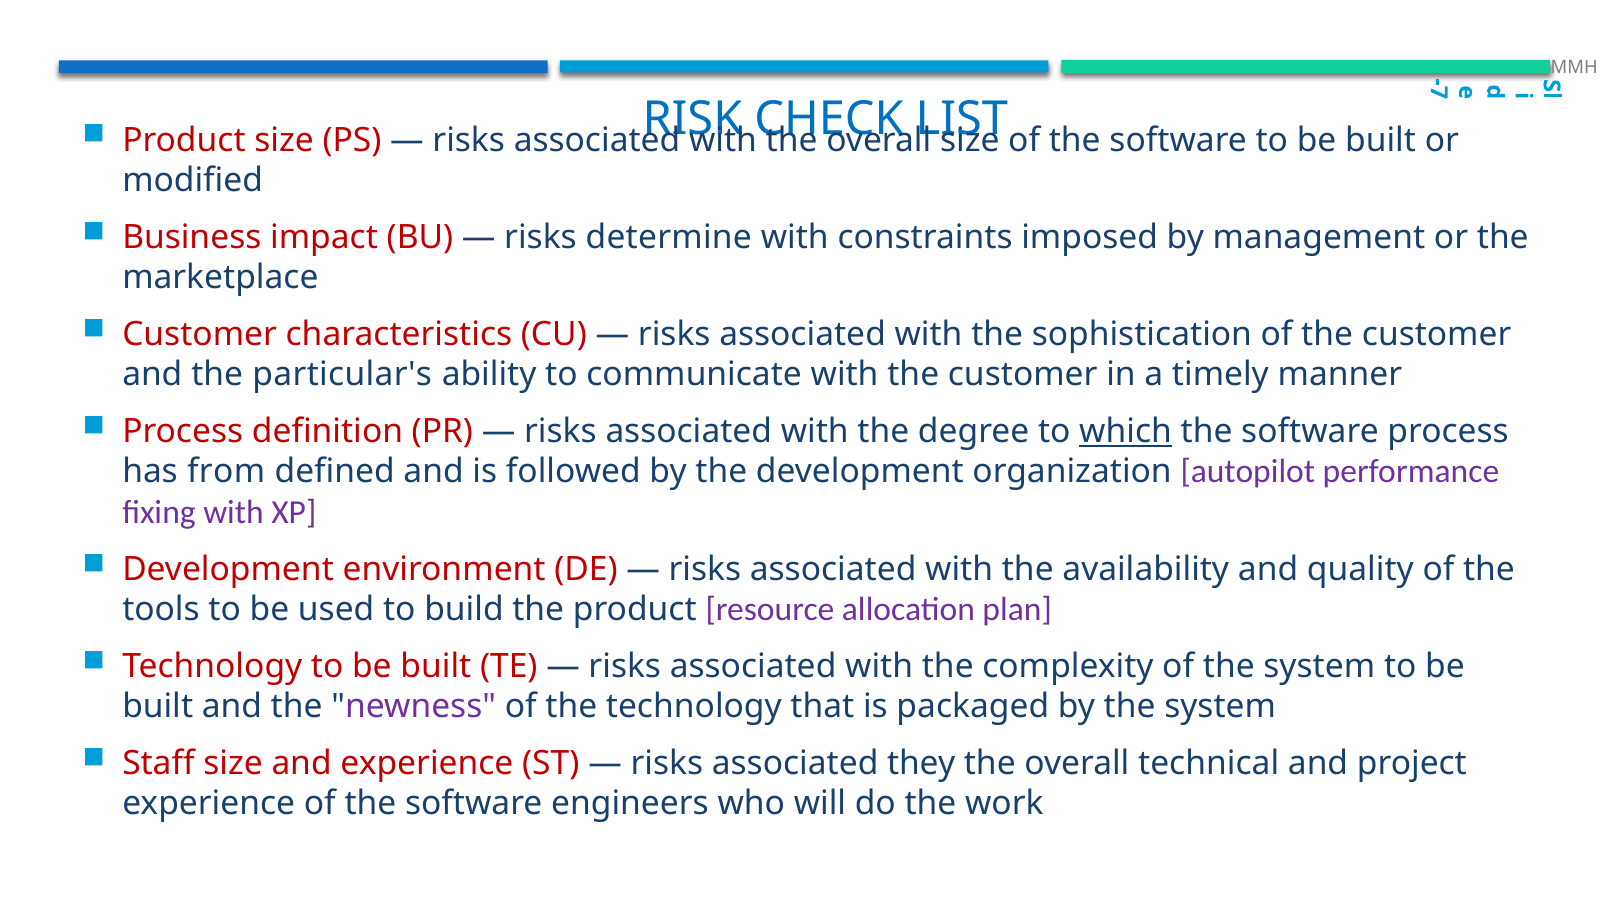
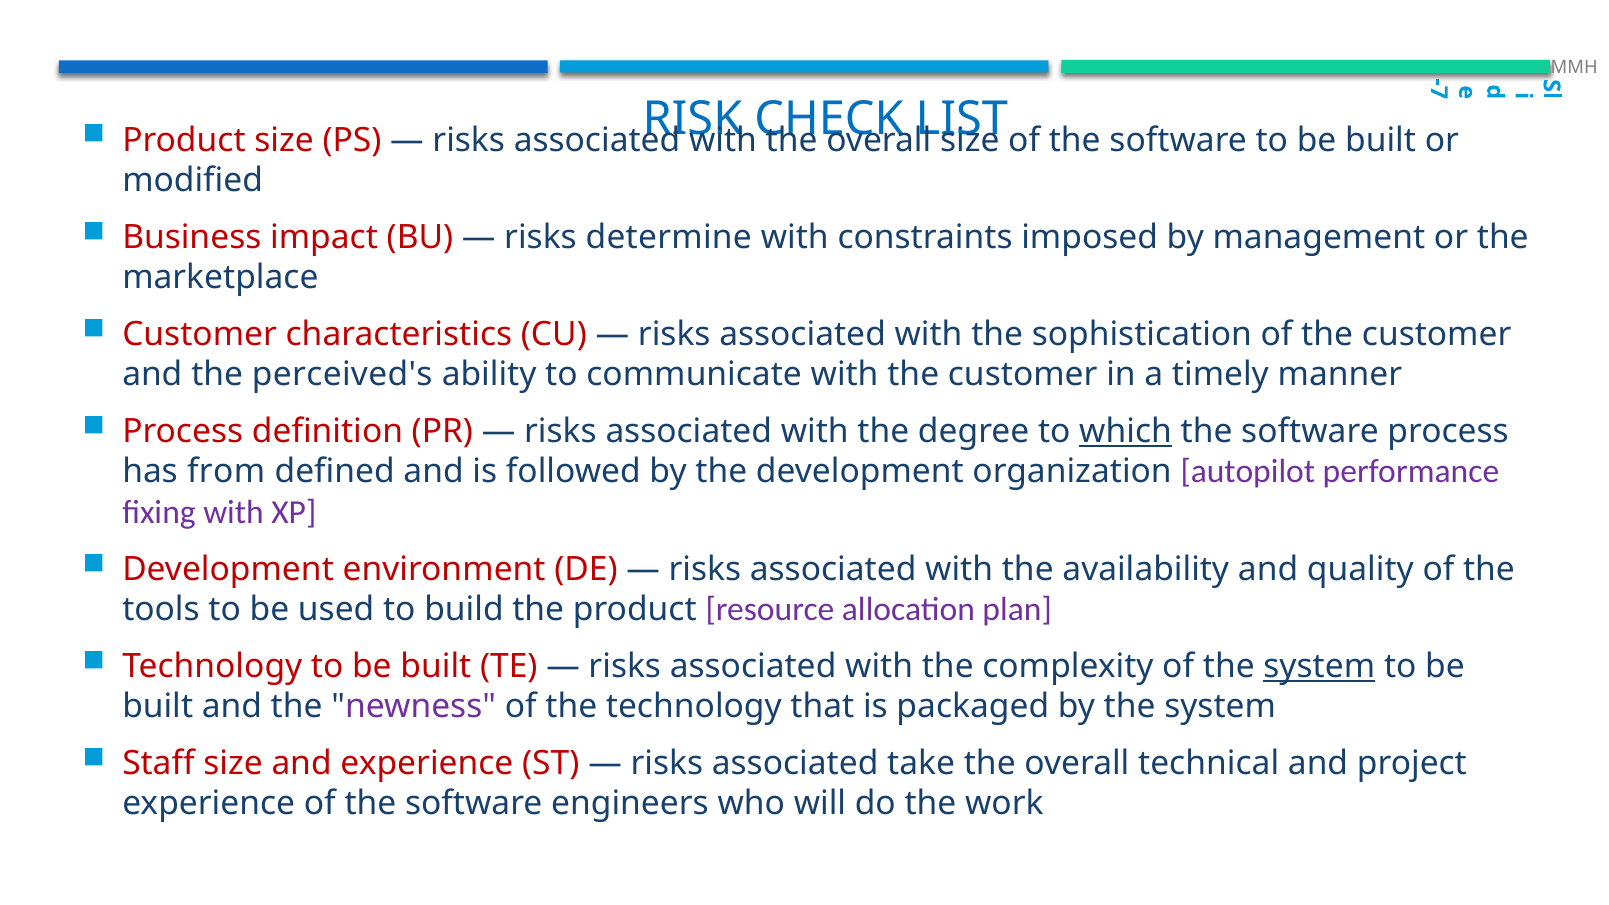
particular's: particular's -> perceived's (342, 375)
system underline: none -> present (1319, 666)
they: they -> take (921, 764)
